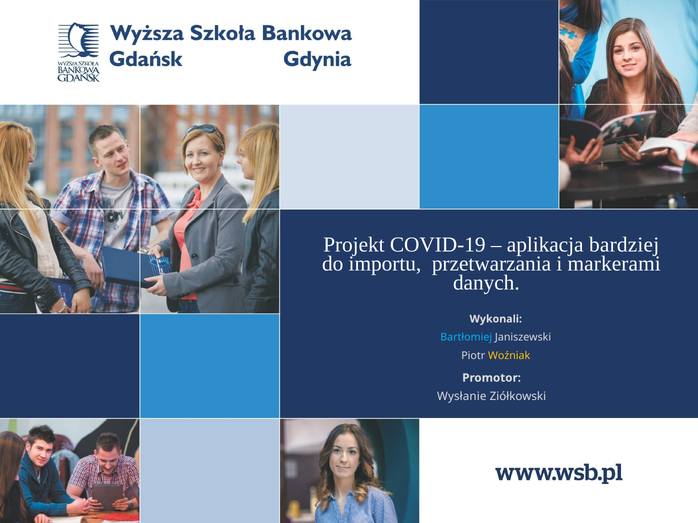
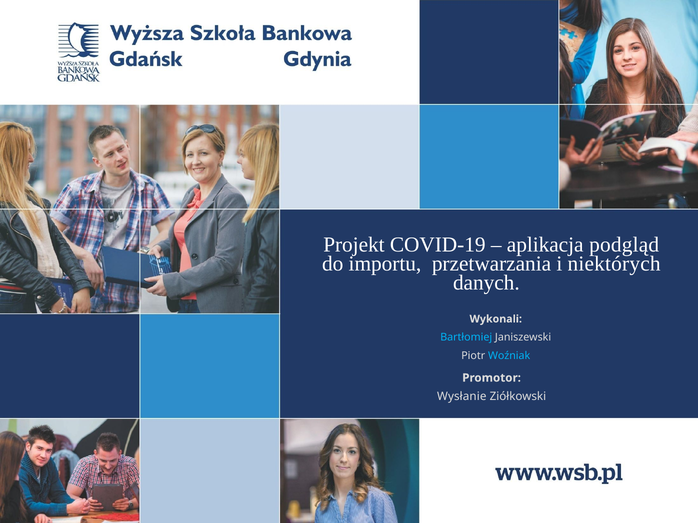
bardziej: bardziej -> podgląd (624, 245)
markerami: markerami -> niektórych (614, 264)
Woźniak colour: yellow -> light blue (509, 356)
